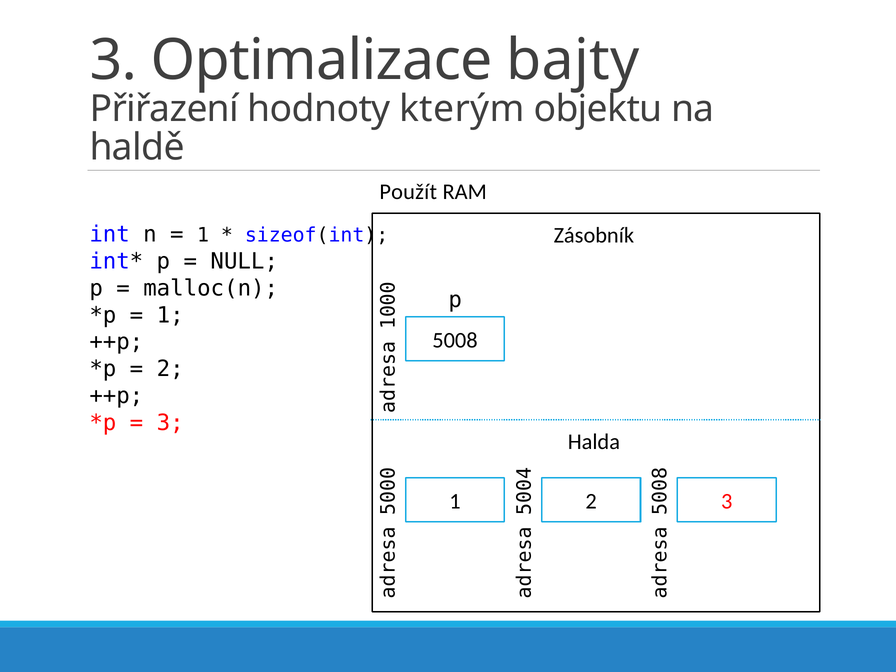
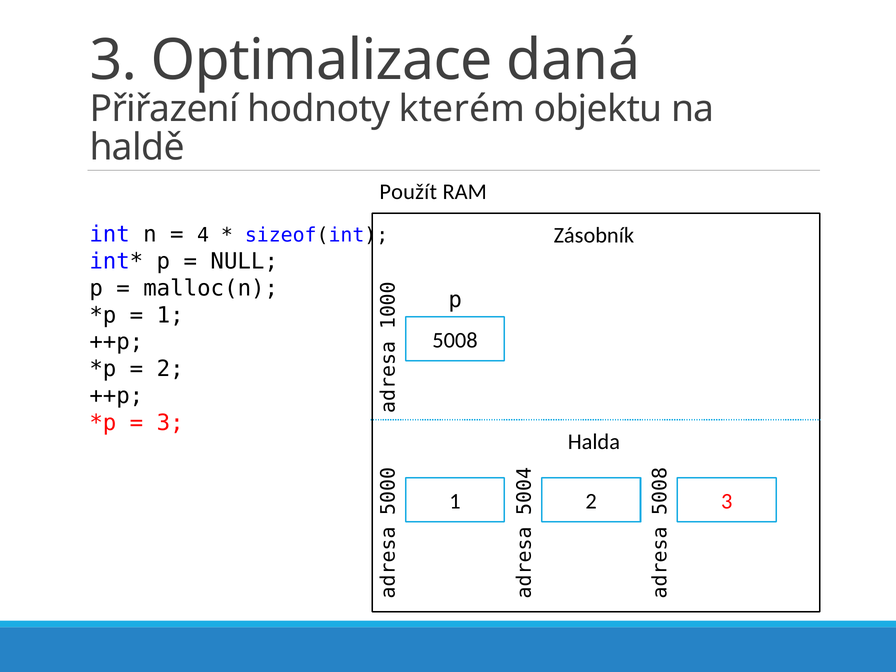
bajty: bajty -> daná (573, 60)
kterým: kterým -> kterém (462, 109)
1: 1 -> 4 (203, 235)
